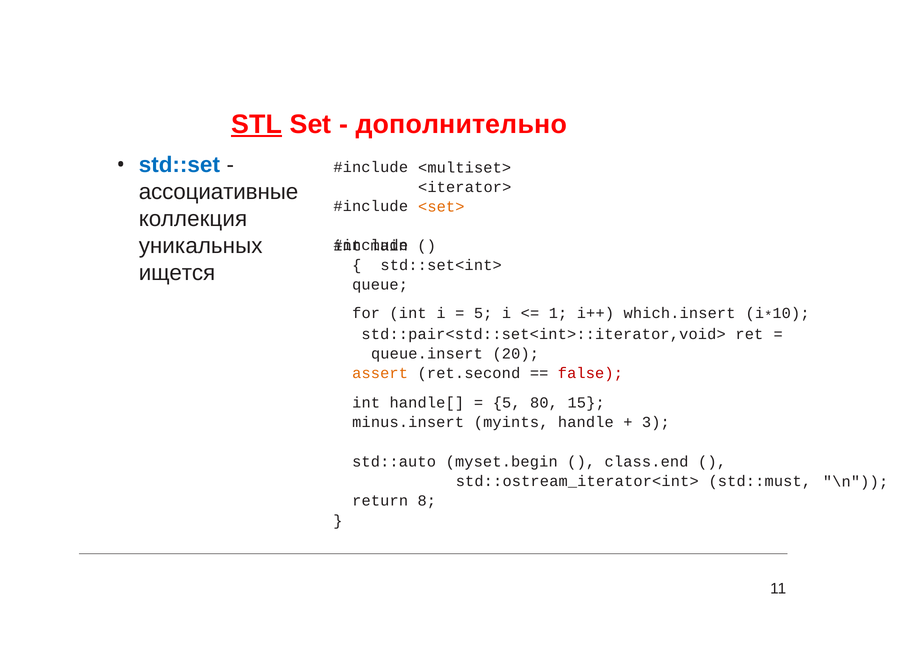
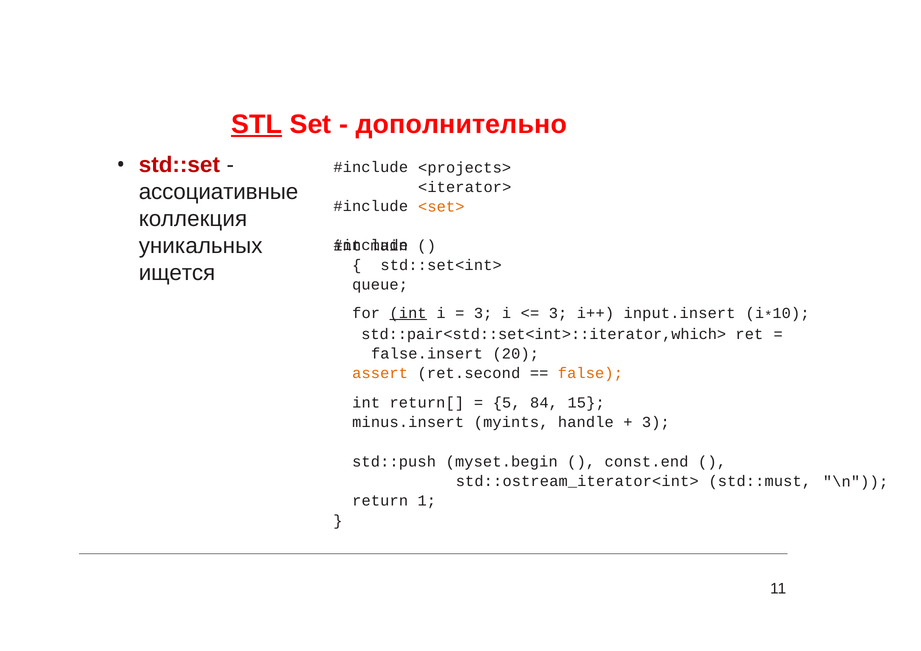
std::set colour: blue -> red (179, 165)
<multiset>: <multiset> -> <projects> (465, 168)
int underline: none -> present (408, 313)
5: 5 -> 3 (483, 313)
1: 1 -> 3 (558, 313)
which.insert: which.insert -> input.insert (680, 313)
std::pair<std::set<int>::iterator,void>: std::pair<std::set<int>::iterator,void> -> std::pair<std::set<int>::iterator,which> (544, 334)
queue.insert: queue.insert -> false.insert (427, 354)
false colour: red -> orange (590, 373)
handle[: handle[ -> return[ (427, 403)
80: 80 -> 84 (544, 403)
std::auto: std::auto -> std::push (394, 462)
class.end: class.end -> const.end (647, 462)
8: 8 -> 1 (427, 501)
